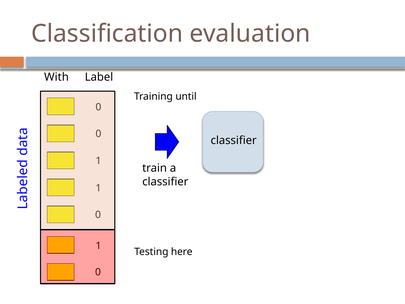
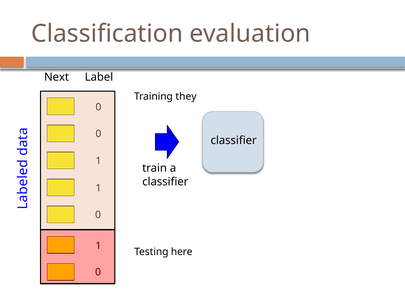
With: With -> Next (57, 77)
until: until -> they (186, 97)
